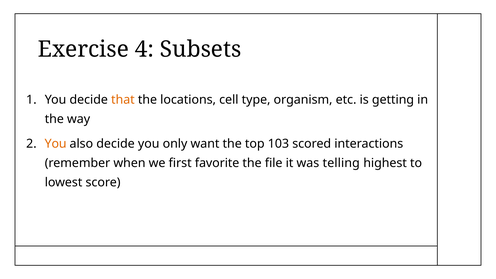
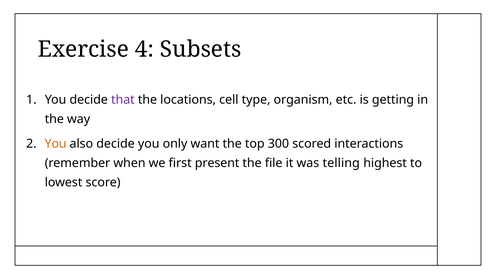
that colour: orange -> purple (123, 100)
103: 103 -> 300 (278, 144)
favorite: favorite -> present (217, 163)
